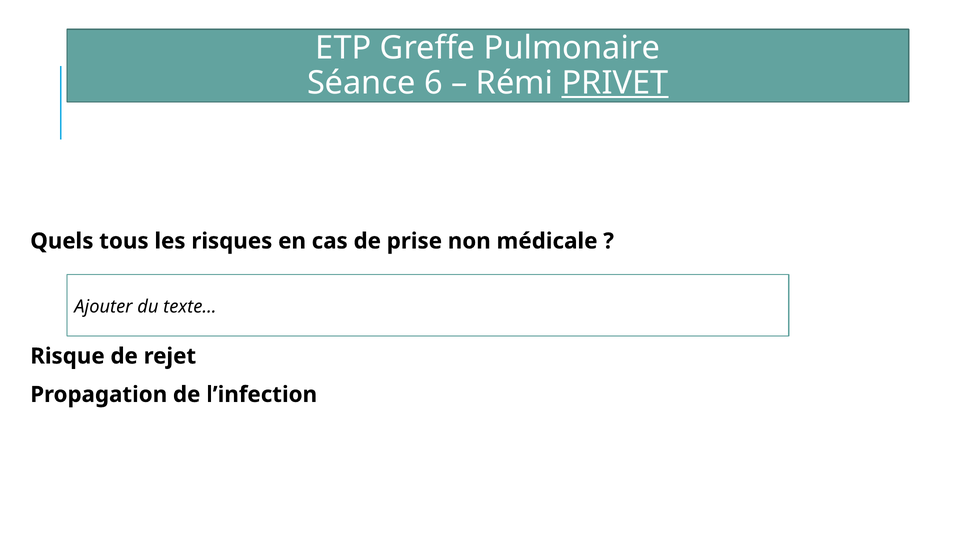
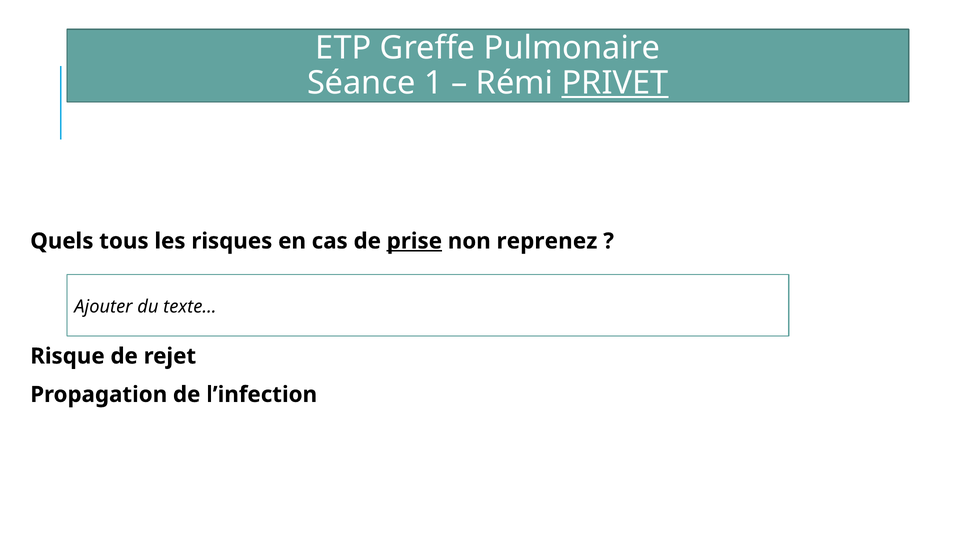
6: 6 -> 1 (433, 83)
prise underline: none -> present (414, 241)
médicale: médicale -> reprenez (547, 241)
